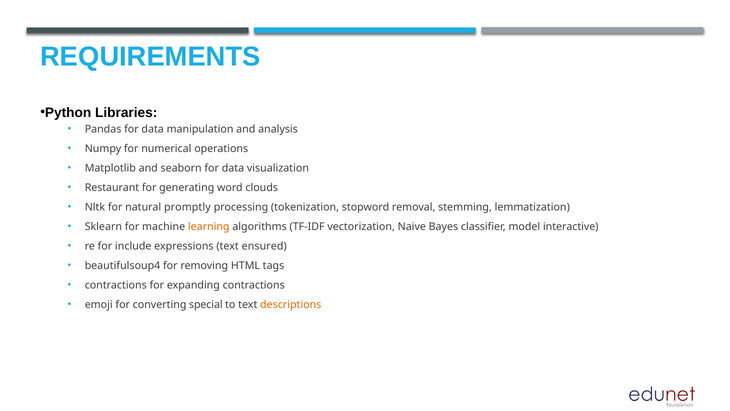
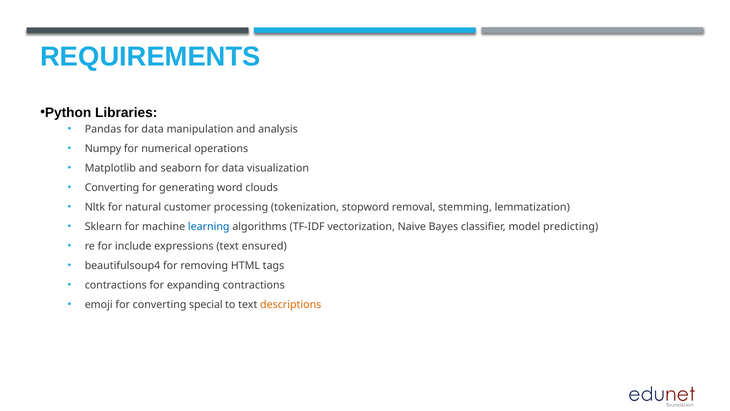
Restaurant: Restaurant -> Converting (112, 187)
promptly: promptly -> customer (187, 207)
learning colour: orange -> blue (209, 226)
interactive: interactive -> predicting (571, 226)
